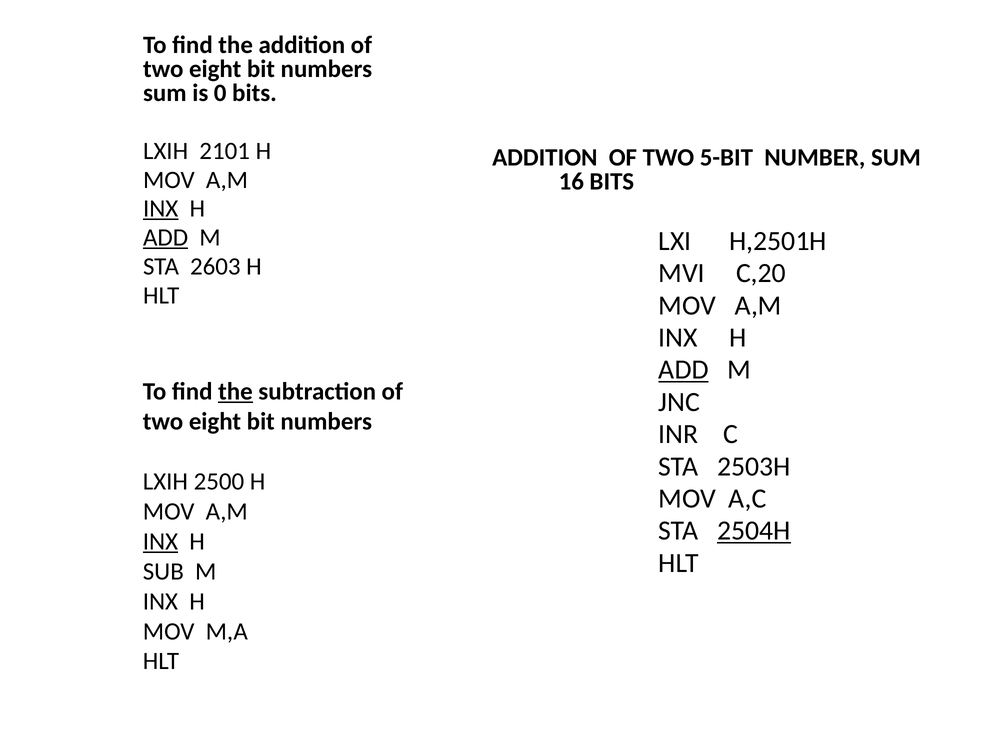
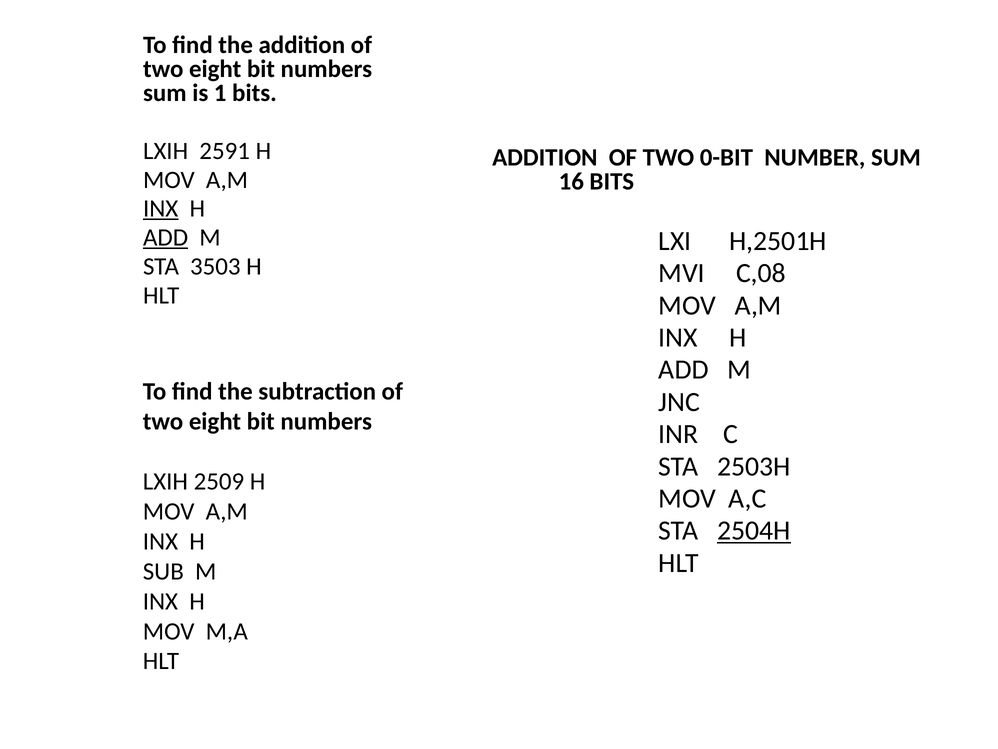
0: 0 -> 1 (220, 93)
2101: 2101 -> 2591 (225, 151)
5-BIT: 5-BIT -> 0-BIT (726, 157)
2603: 2603 -> 3503 (215, 267)
C,20: C,20 -> C,08 (761, 273)
ADD underline: present -> none (684, 369)
the underline: present -> none (235, 391)
2500: 2500 -> 2509 (219, 481)
INX underline: present -> none (160, 541)
